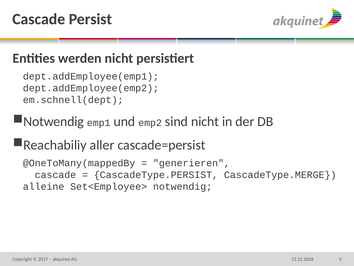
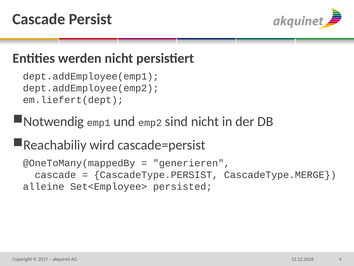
em.schnell(dept: em.schnell(dept -> em.liefert(dept (73, 100)
aller: aller -> wird (102, 145)
Set<Employee> notwendig: notwendig -> persisted (183, 186)
